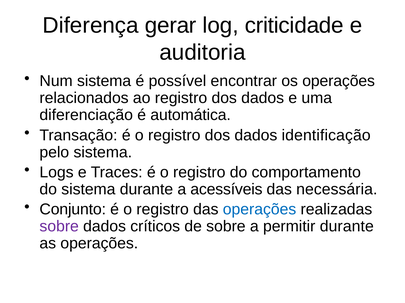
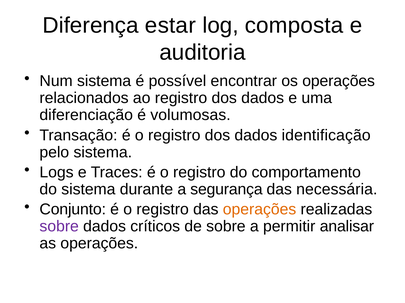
gerar: gerar -> estar (170, 26)
criticidade: criticidade -> composta (294, 26)
automática: automática -> volumosas (191, 115)
acessíveis: acessíveis -> segurança (226, 190)
operações colour: blue -> orange (260, 210)
permitir durante: durante -> analisar (347, 227)
